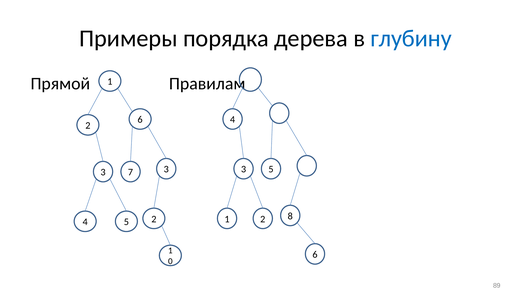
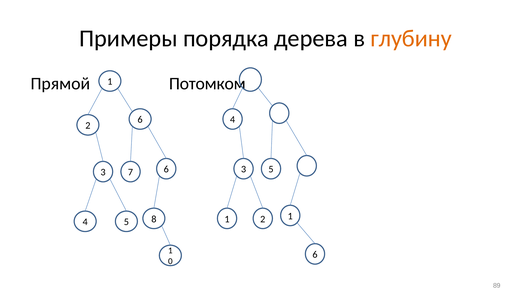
глубину colour: blue -> orange (411, 39)
Правилам: Правилам -> Потомком (207, 84)
7 3: 3 -> 6 (166, 169)
1 8: 8 -> 1 (290, 216)
4 2: 2 -> 8 (154, 219)
